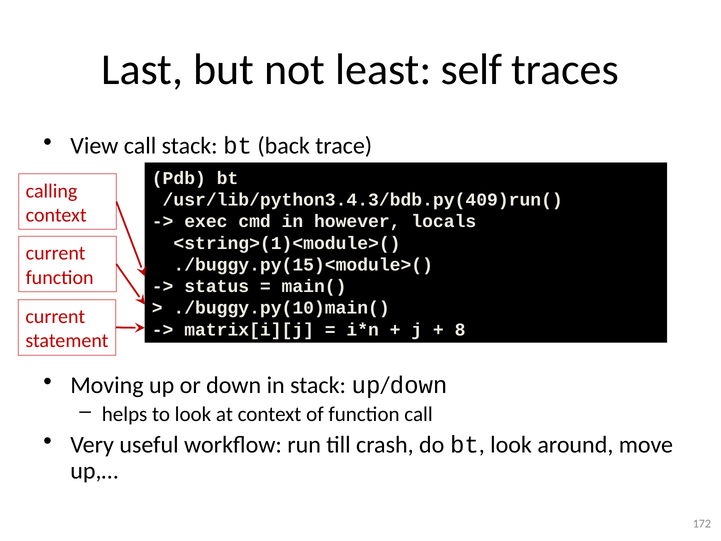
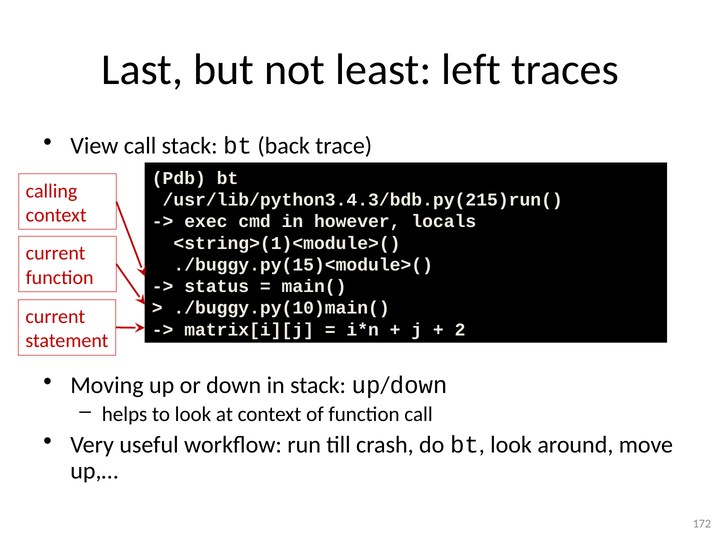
self: self -> left (471, 70)
/usr/lib/python3.4.3/bdb.py(409)run(: /usr/lib/python3.4.3/bdb.py(409)run( -> /usr/lib/python3.4.3/bdb.py(215)run( (363, 200)
8: 8 -> 2 (460, 330)
